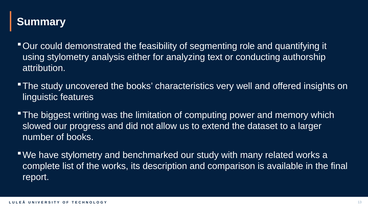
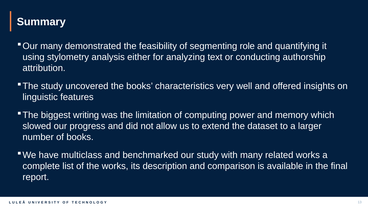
could: could -> many (51, 46)
have stylometry: stylometry -> multiclass (82, 155)
